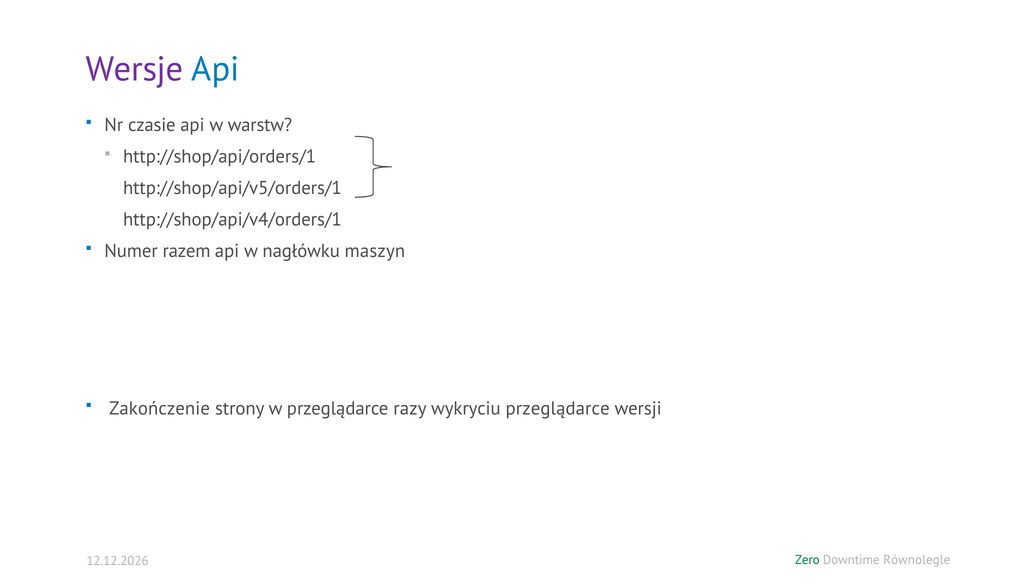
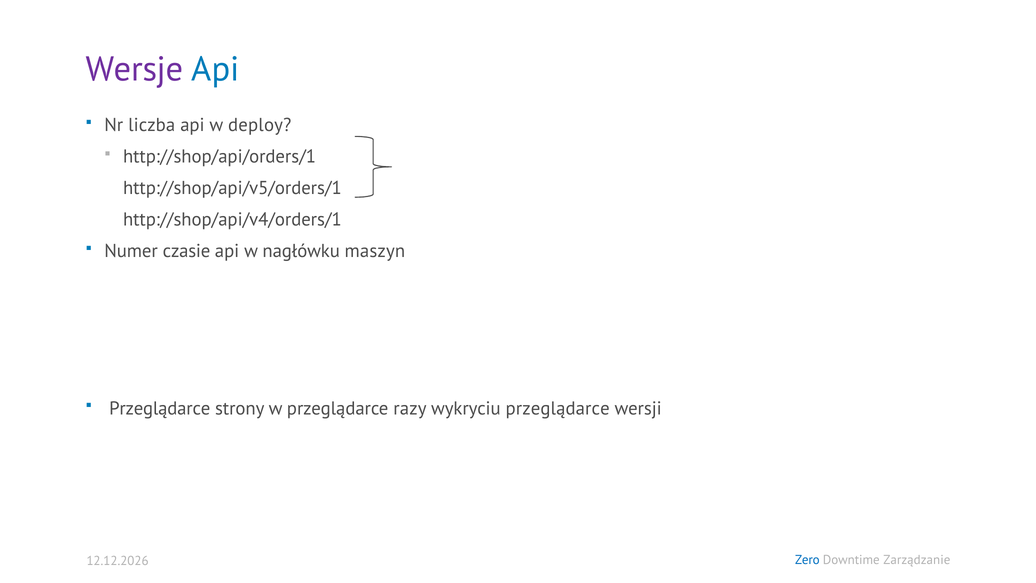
czasie: czasie -> liczba (152, 125)
warstw: warstw -> deploy (260, 125)
razem: razem -> czasie (187, 251)
Zakończenie: Zakończenie -> Przeglądarce (160, 408)
Zero colour: green -> blue (807, 560)
Równolegle: Równolegle -> Zarządzanie (917, 560)
